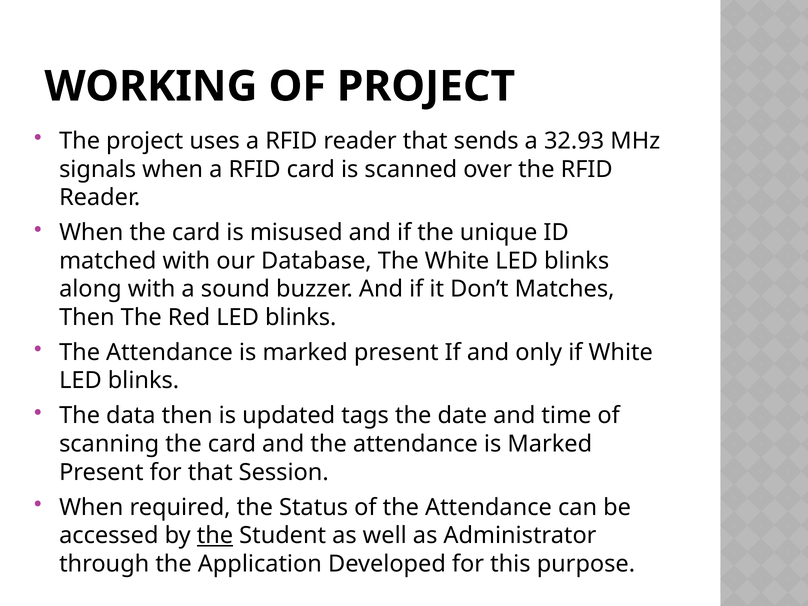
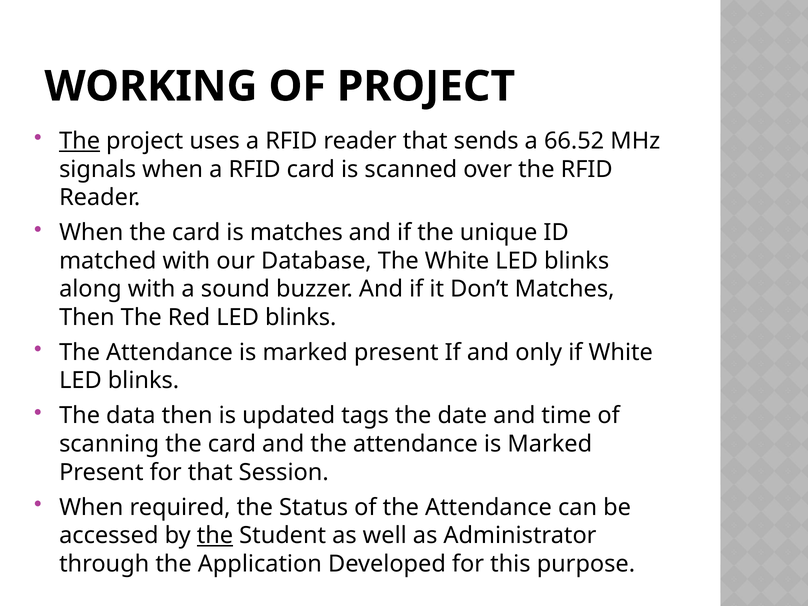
The underline: none -> present (80, 141)
32.93: 32.93 -> 66.52 (574, 141)
is misused: misused -> matches (296, 233)
